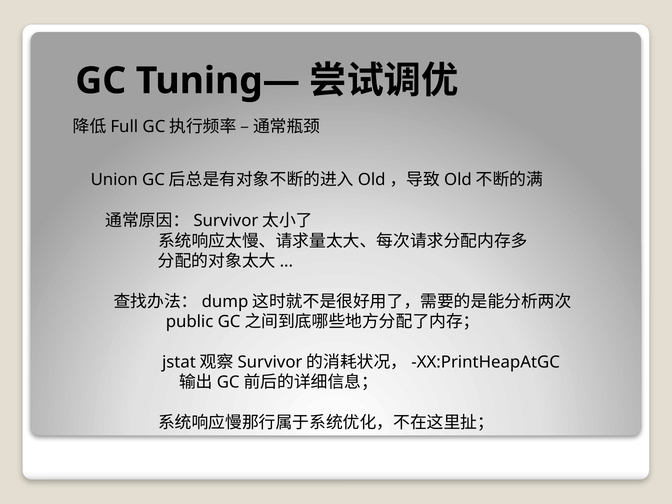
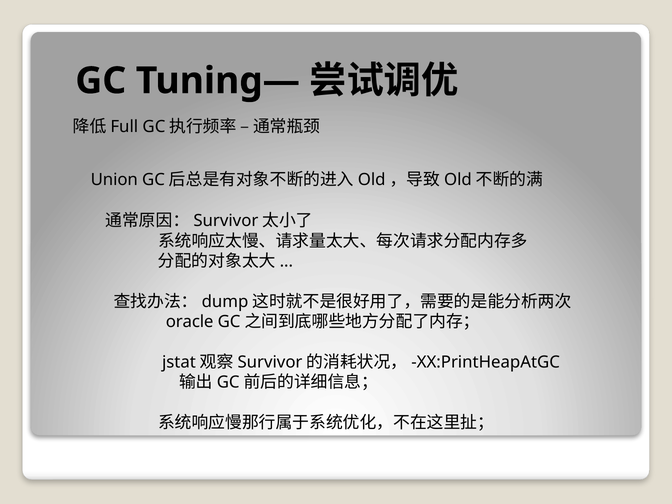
public: public -> oracle (190, 322)
